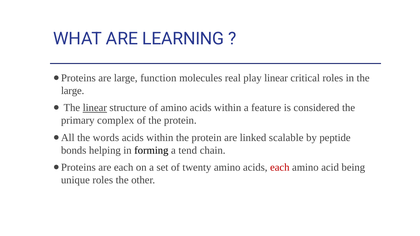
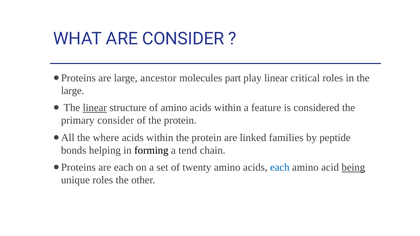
ARE LEARNING: LEARNING -> CONSIDER (183, 39)
function: function -> ancestor (158, 78)
real: real -> part (233, 78)
primary complex: complex -> consider (116, 121)
words: words -> where (106, 138)
scalable: scalable -> families (286, 138)
each colour: red -> blue (280, 168)
being underline: none -> present (353, 168)
